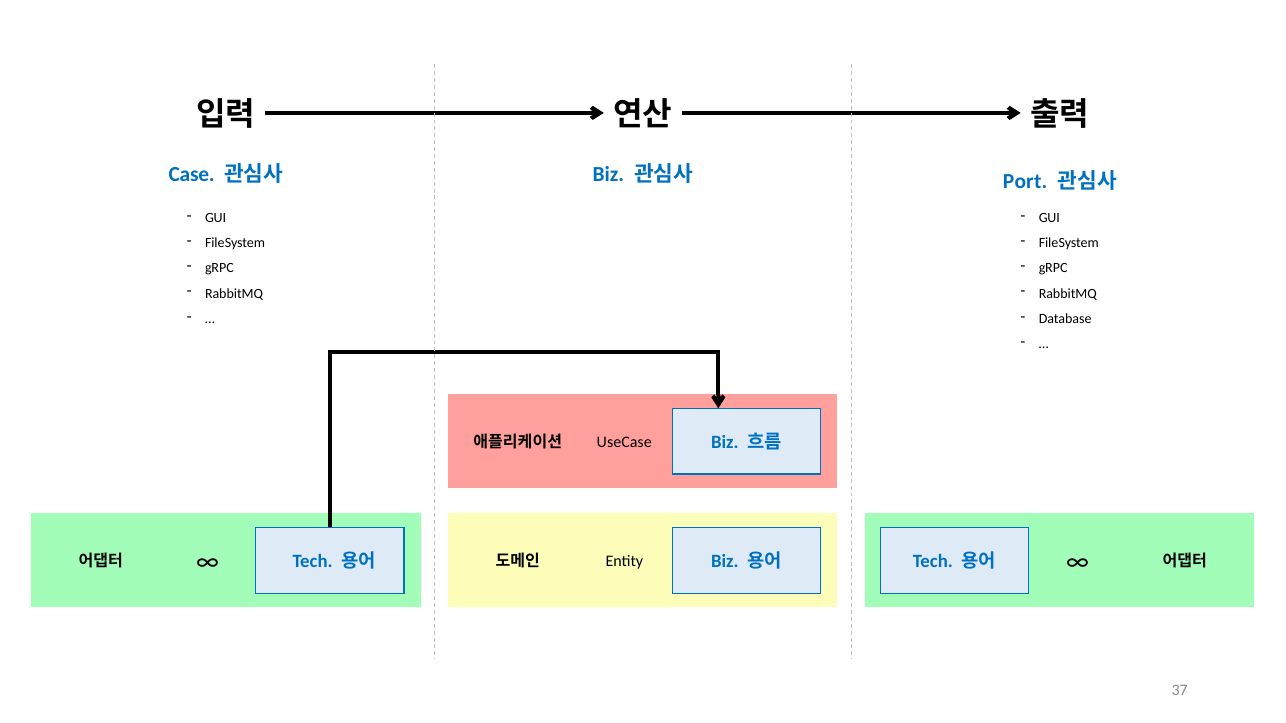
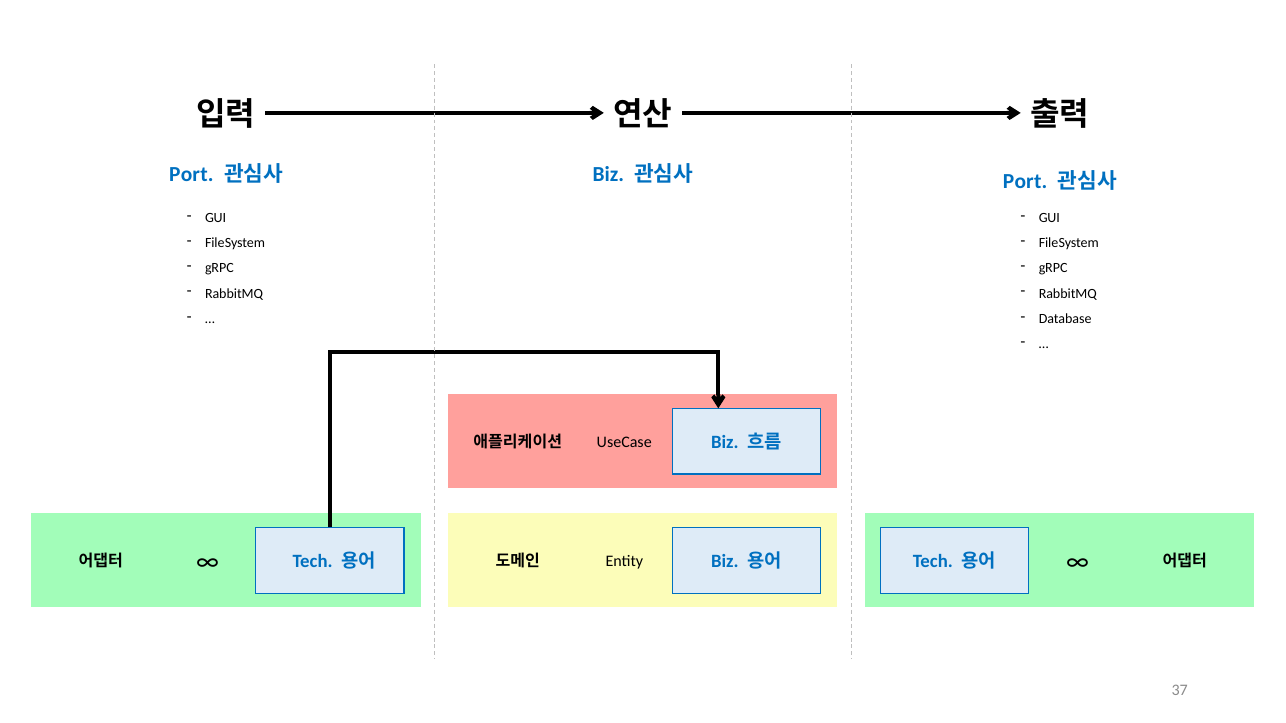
Case: Case -> Port (191, 174)
